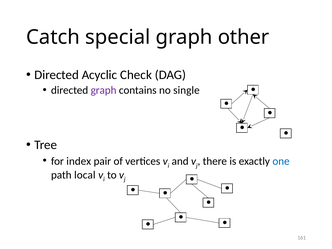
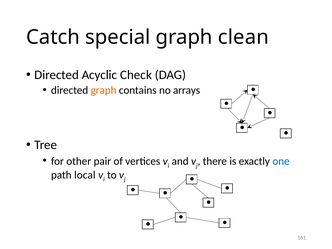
other: other -> clean (243, 37)
graph colour: purple -> orange (104, 90)
single: single -> arrays (187, 90)
index: index -> other (79, 161)
